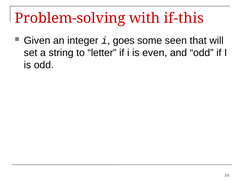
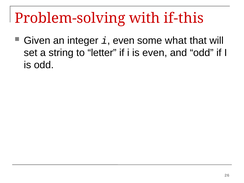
goes: goes -> even (124, 41)
seen: seen -> what (176, 41)
